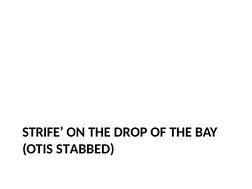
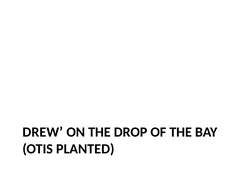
STRIFE: STRIFE -> DREW (43, 132)
STABBED: STABBED -> PLANTED (85, 149)
